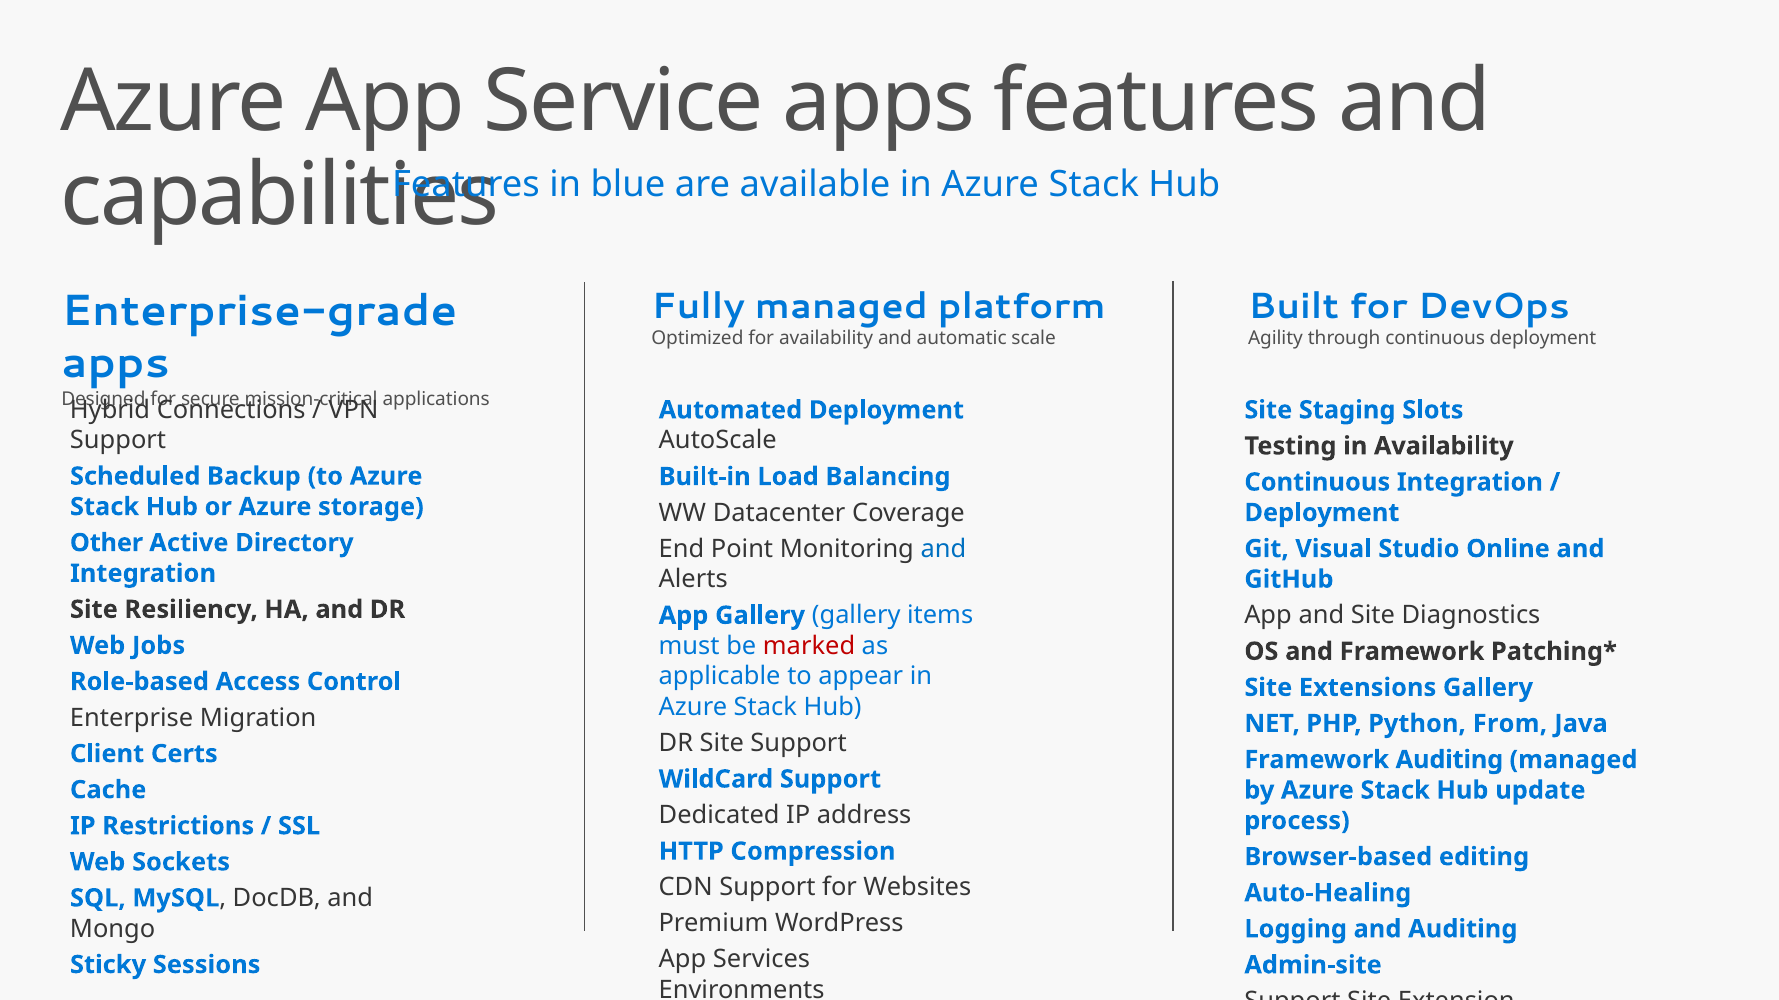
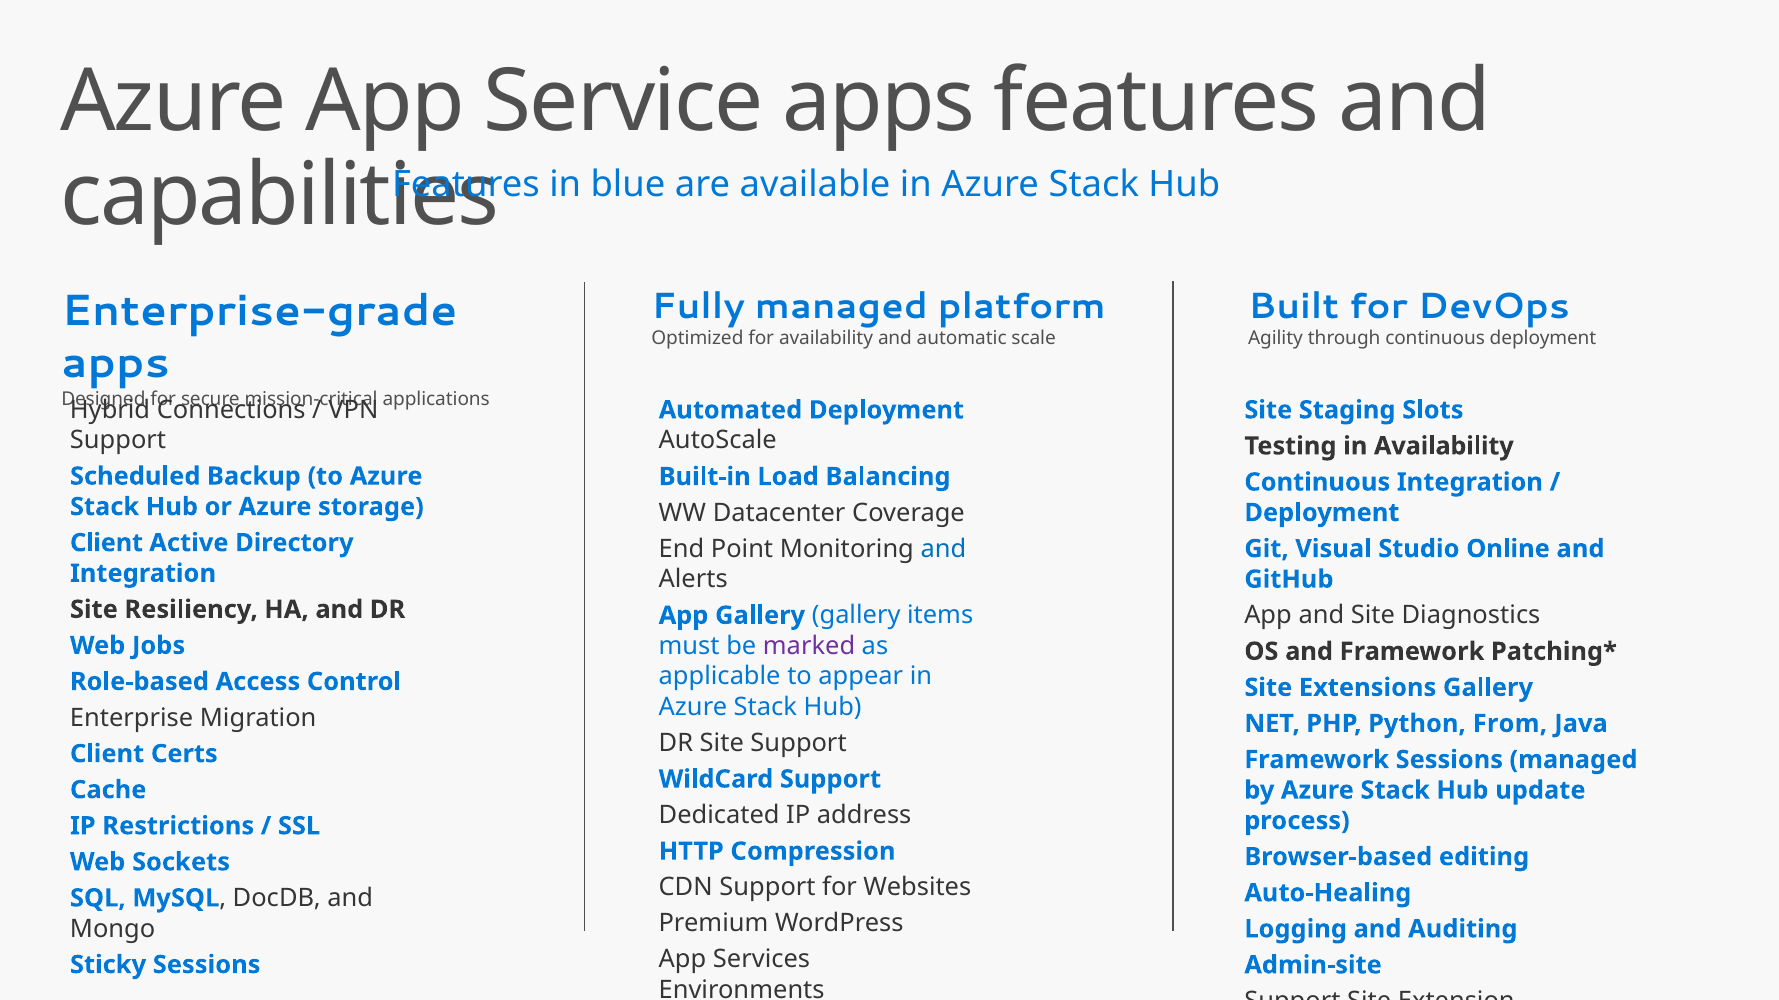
Other: Other -> Client (106, 543)
marked colour: red -> purple (809, 646)
Framework Auditing: Auditing -> Sessions (1449, 760)
